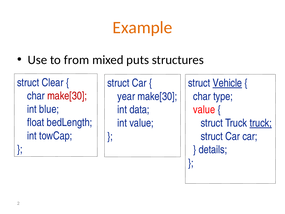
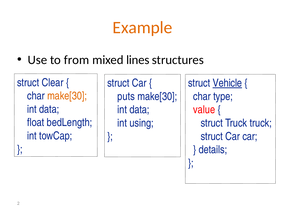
puts: puts -> lines (138, 60)
make[30 colour: red -> orange (67, 96)
year: year -> puts (126, 96)
blue: blue -> data (49, 109)
int value: value -> using (142, 123)
truck underline: present -> none (261, 123)
